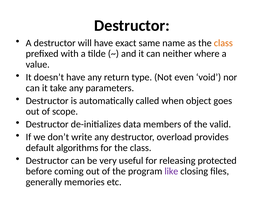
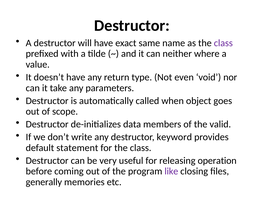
class colour: orange -> purple (223, 43)
overload: overload -> keyword (174, 137)
algorithms: algorithms -> statement (77, 148)
protected: protected -> operation (217, 161)
